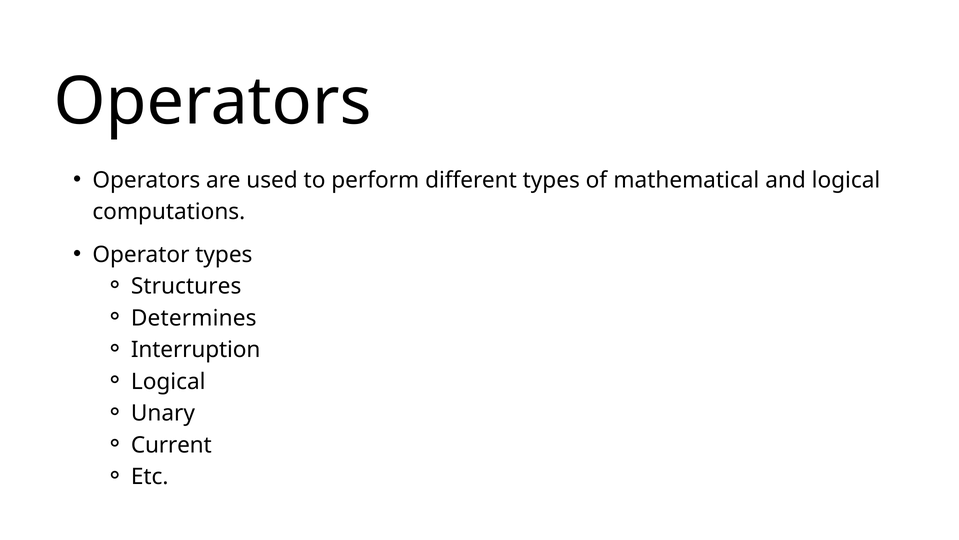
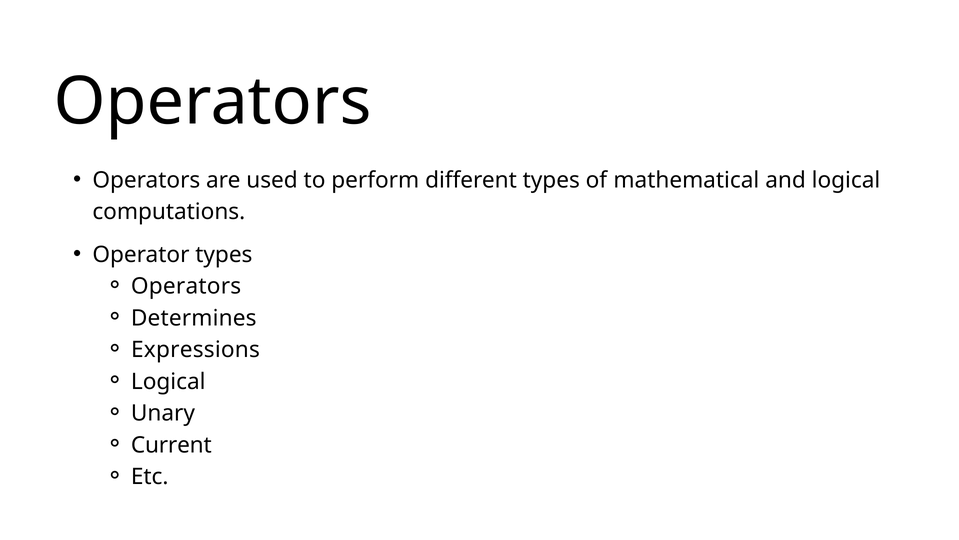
Structures: Structures -> Operators (186, 286)
Interruption: Interruption -> Expressions (195, 350)
